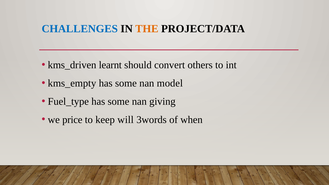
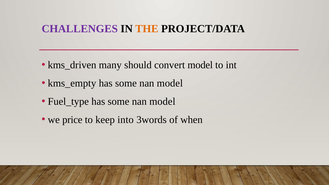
CHALLENGES colour: blue -> purple (80, 29)
learnt: learnt -> many (110, 65)
convert others: others -> model (200, 65)
giving: giving -> model (162, 101)
will: will -> into (126, 120)
